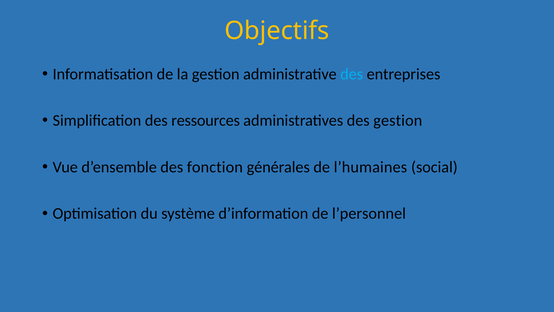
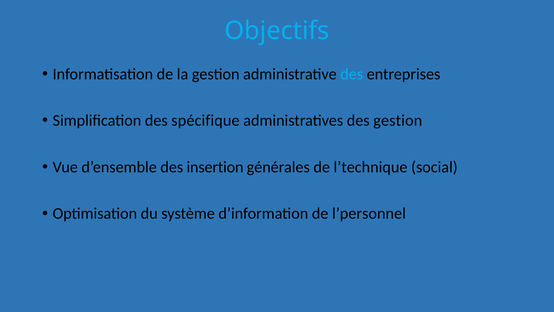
Objectifs colour: yellow -> light blue (277, 31)
ressources: ressources -> spécifique (205, 120)
fonction: fonction -> insertion (215, 167)
l’humaines: l’humaines -> l’technique (371, 167)
